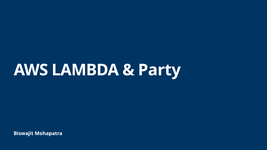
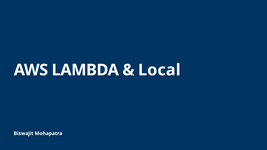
Party: Party -> Local (159, 70)
